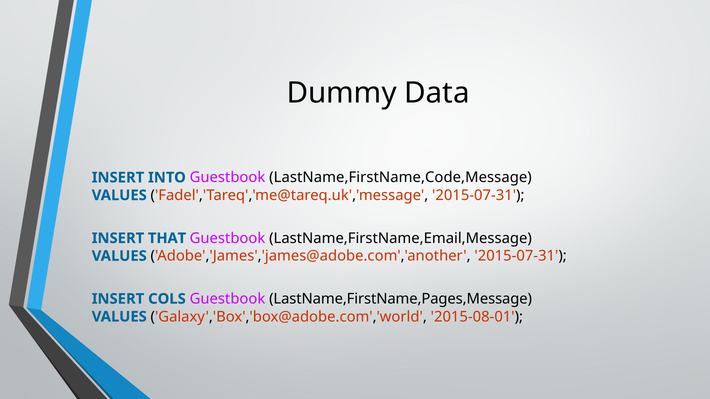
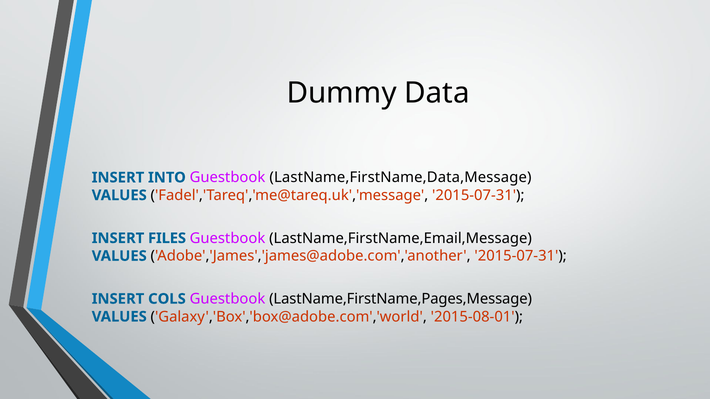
LastName,FirstName,Code,Message: LastName,FirstName,Code,Message -> LastName,FirstName,Data,Message (400, 178)
THAT: THAT -> FILES (167, 238)
